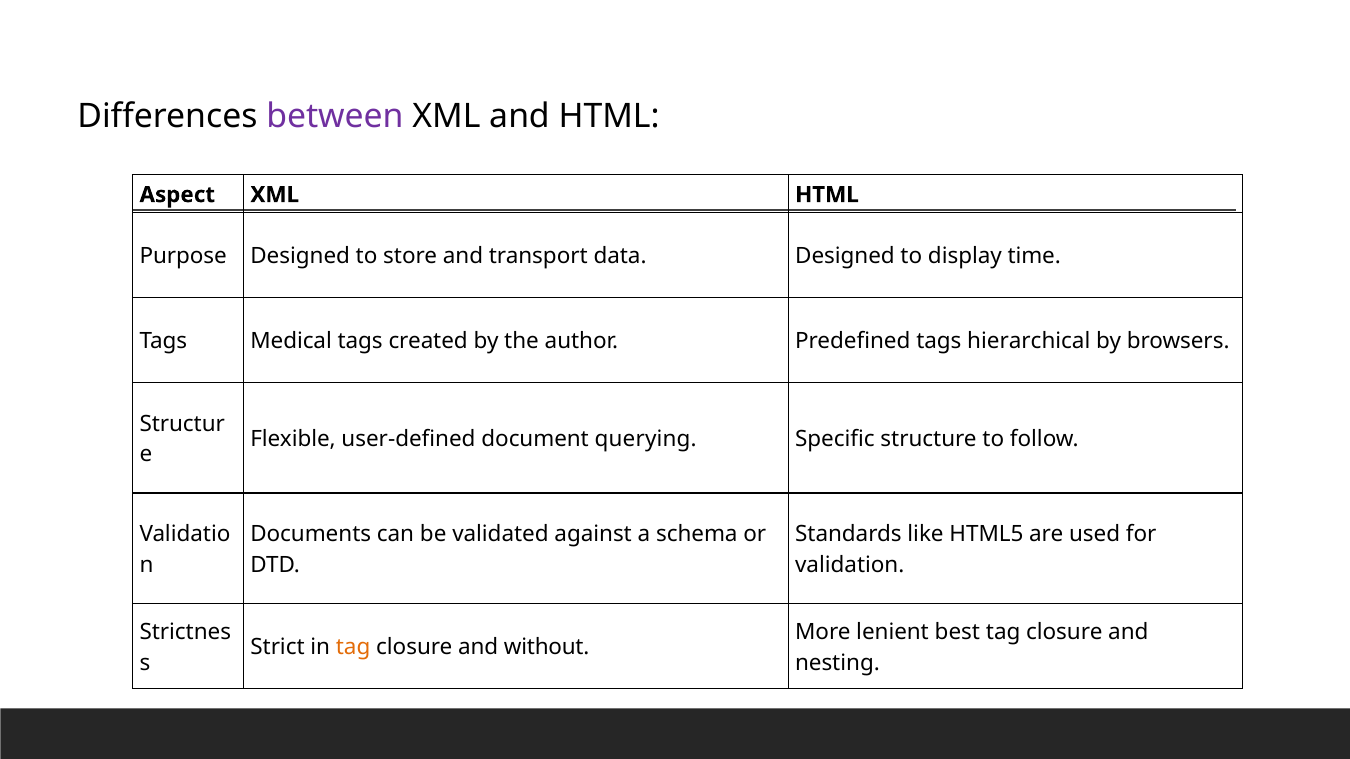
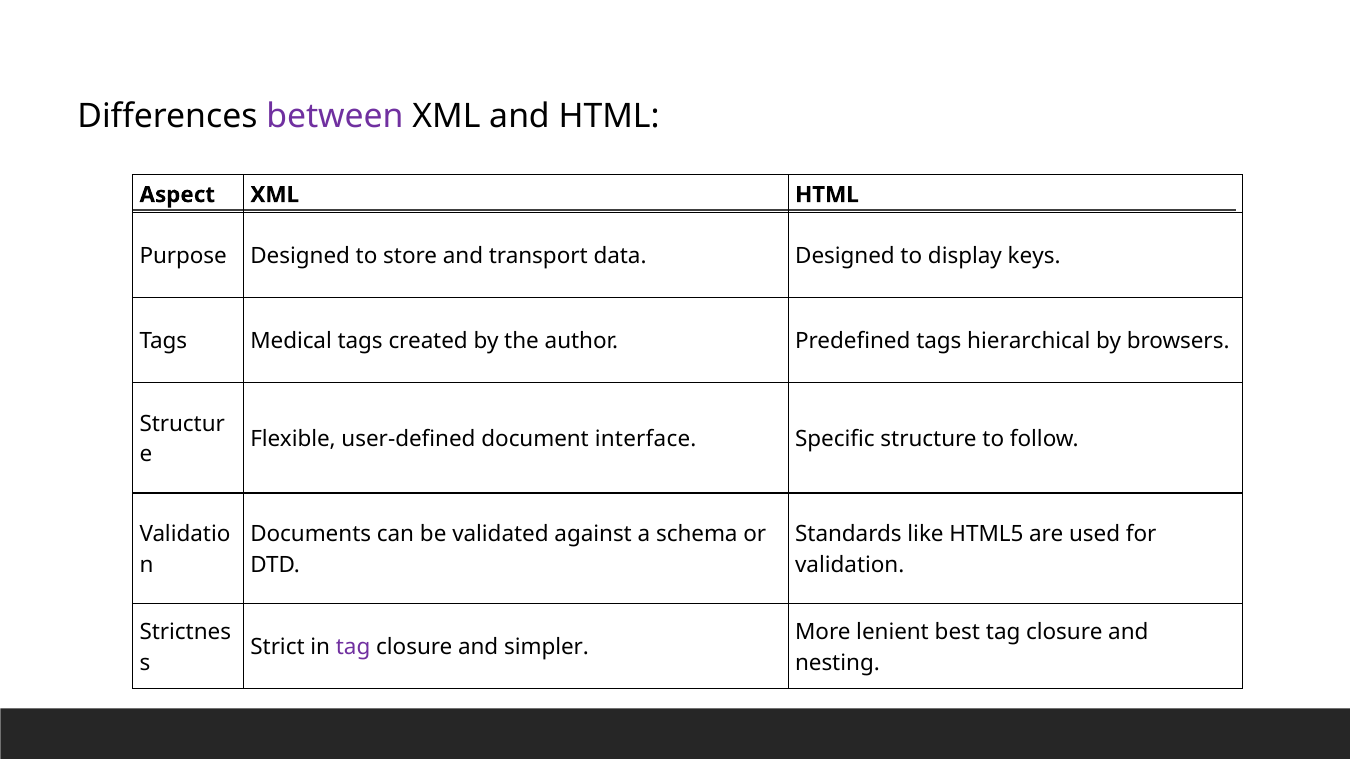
time: time -> keys (1034, 256)
querying: querying -> interface (646, 439)
tag colour: orange -> purple (353, 648)
without: without -> simpler (547, 648)
